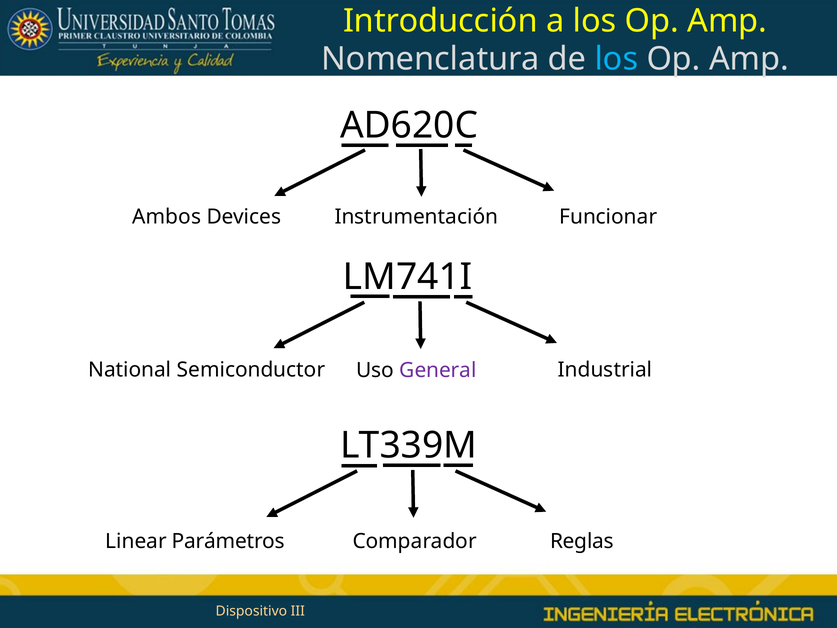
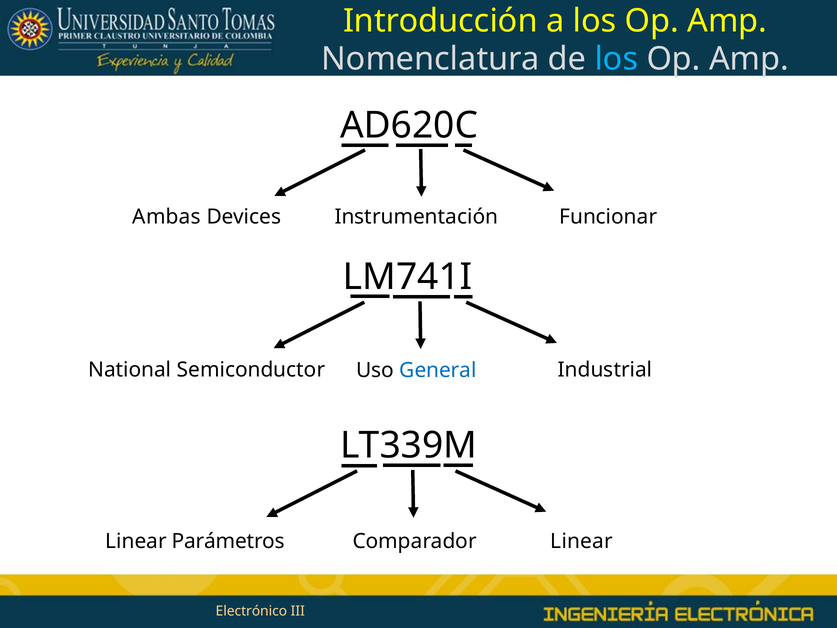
Ambos: Ambos -> Ambas (167, 217)
General colour: purple -> blue (438, 370)
Comparador Reglas: Reglas -> Linear (582, 541)
Dispositivo: Dispositivo -> Electrónico (251, 611)
